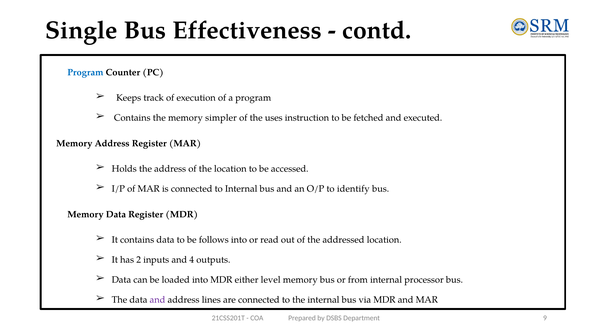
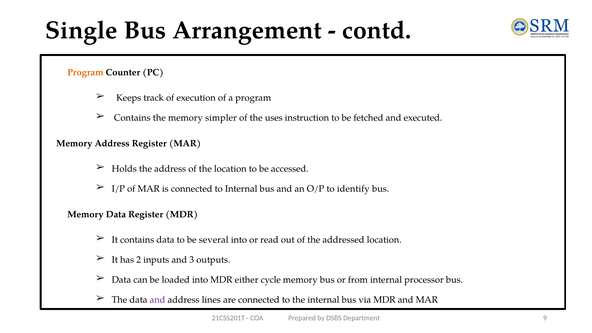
Effectiveness: Effectiveness -> Arrangement (247, 30)
Program colour: blue -> orange (85, 72)
follows: follows -> several (214, 240)
4: 4 -> 3 (192, 260)
level: level -> cycle (271, 280)
